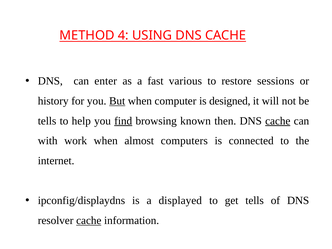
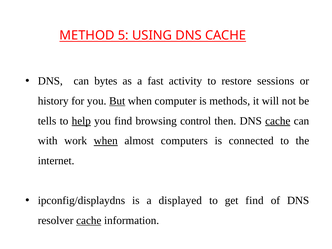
4: 4 -> 5 (123, 35)
enter: enter -> bytes (106, 81)
various: various -> activity (185, 81)
designed: designed -> methods (230, 101)
help underline: none -> present (81, 121)
find underline: present -> none (123, 121)
known: known -> control (196, 121)
when underline: none -> present (106, 141)
get tells: tells -> find (255, 201)
